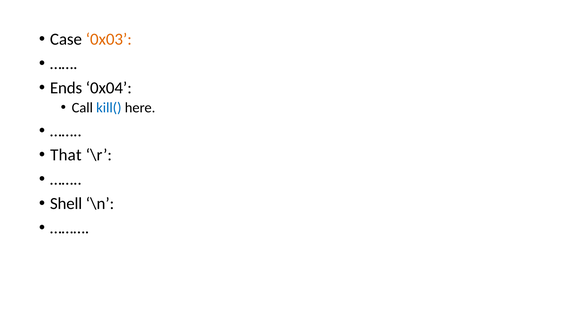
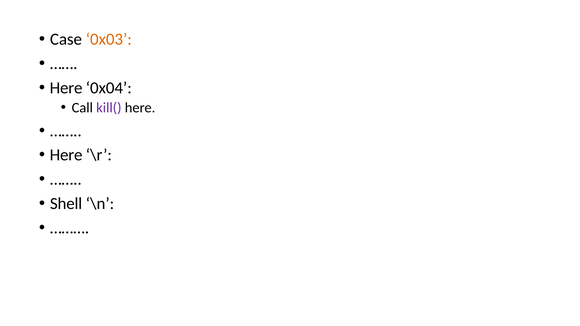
Ends: Ends -> Here (66, 88)
kill( colour: blue -> purple (109, 108)
That: That -> Here (66, 155)
